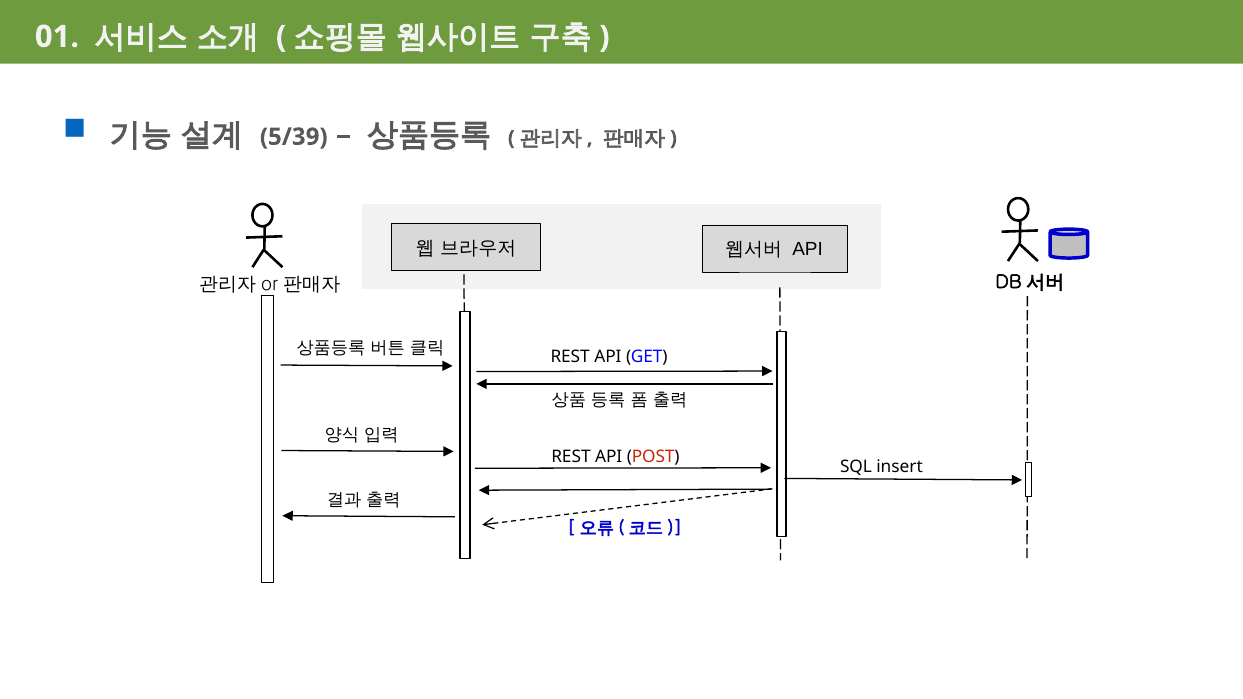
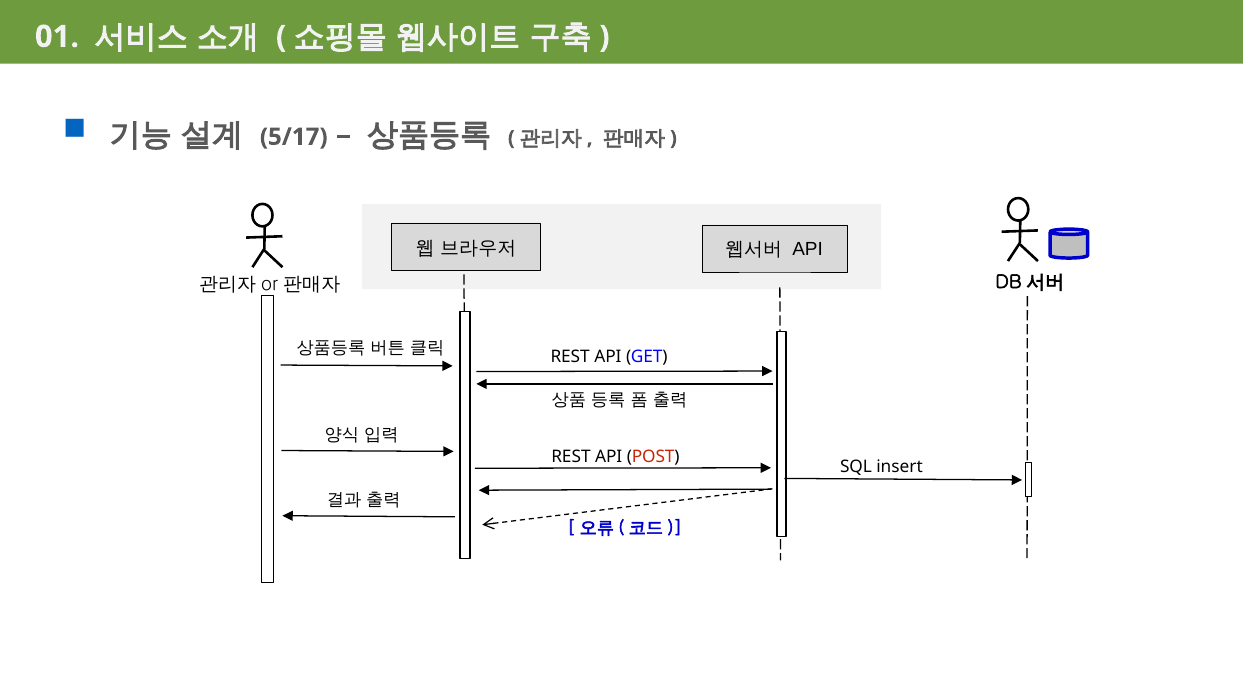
5/39: 5/39 -> 5/17 (294, 137)
